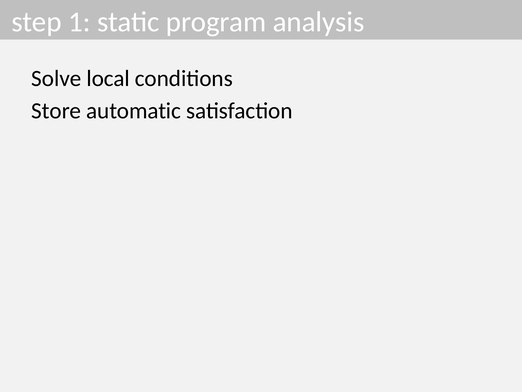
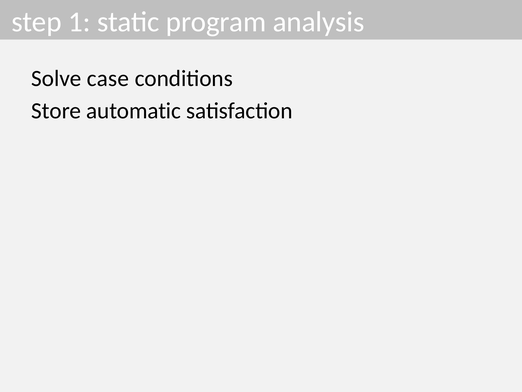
local: local -> case (108, 78)
